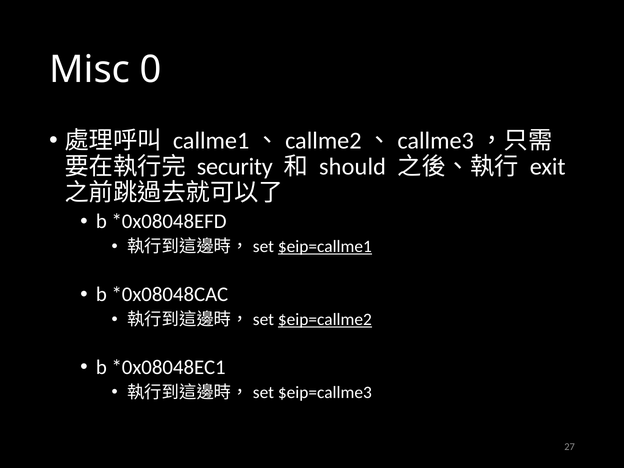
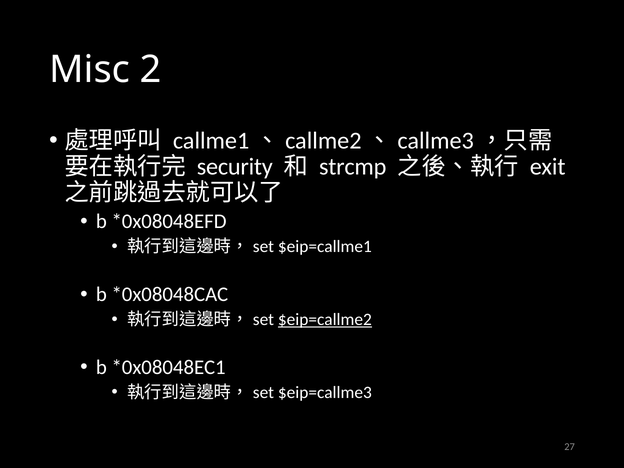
0: 0 -> 2 (151, 70)
should: should -> strcmp (353, 167)
$eip=callme1 underline: present -> none (325, 247)
